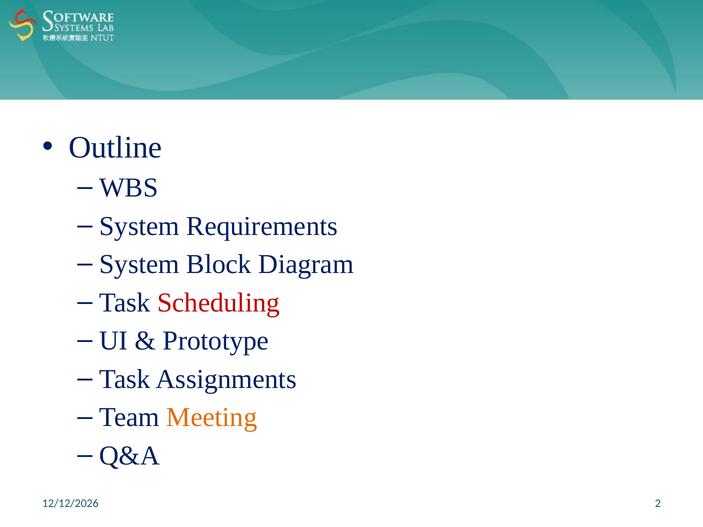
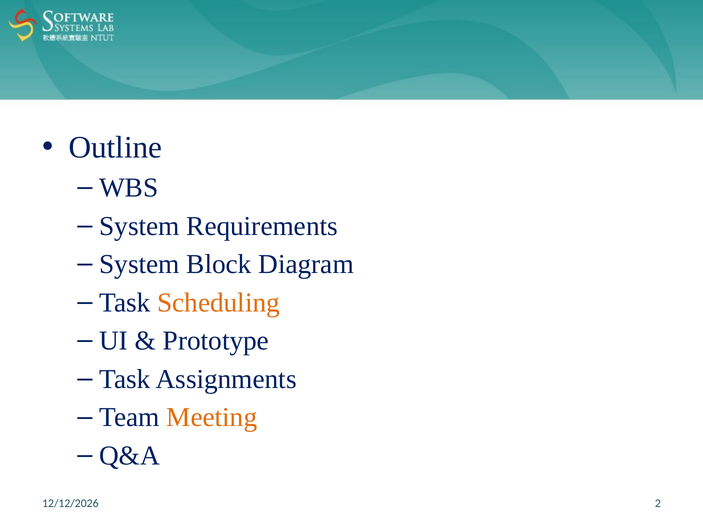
Scheduling colour: red -> orange (219, 303)
